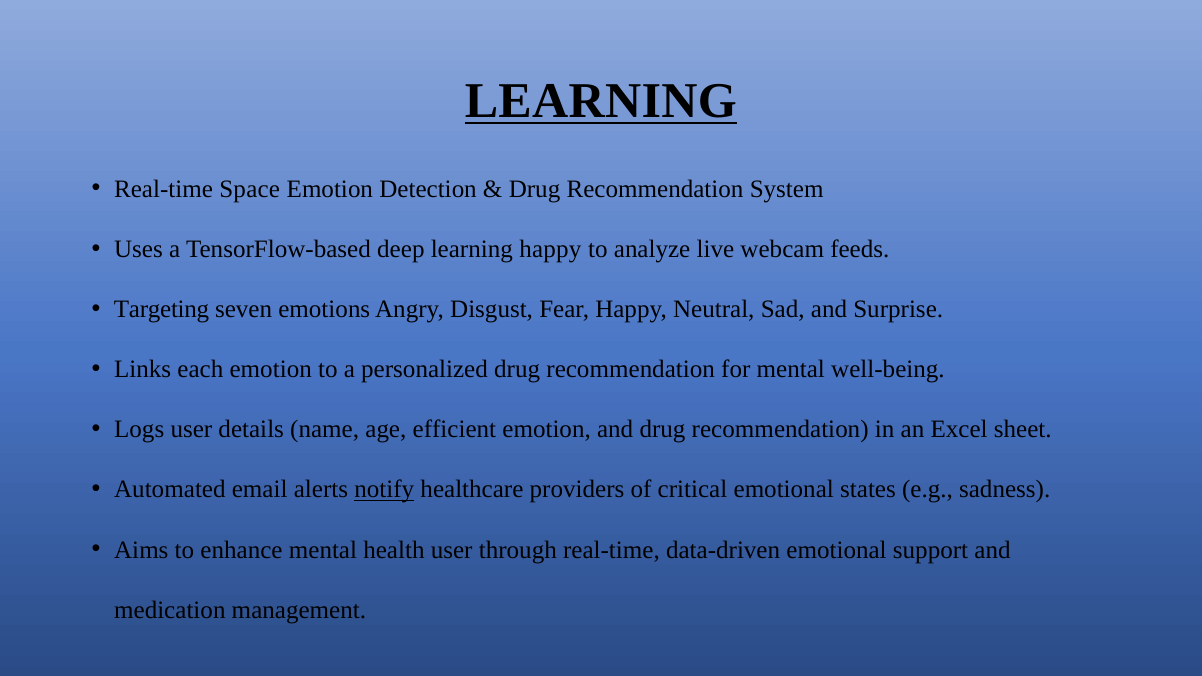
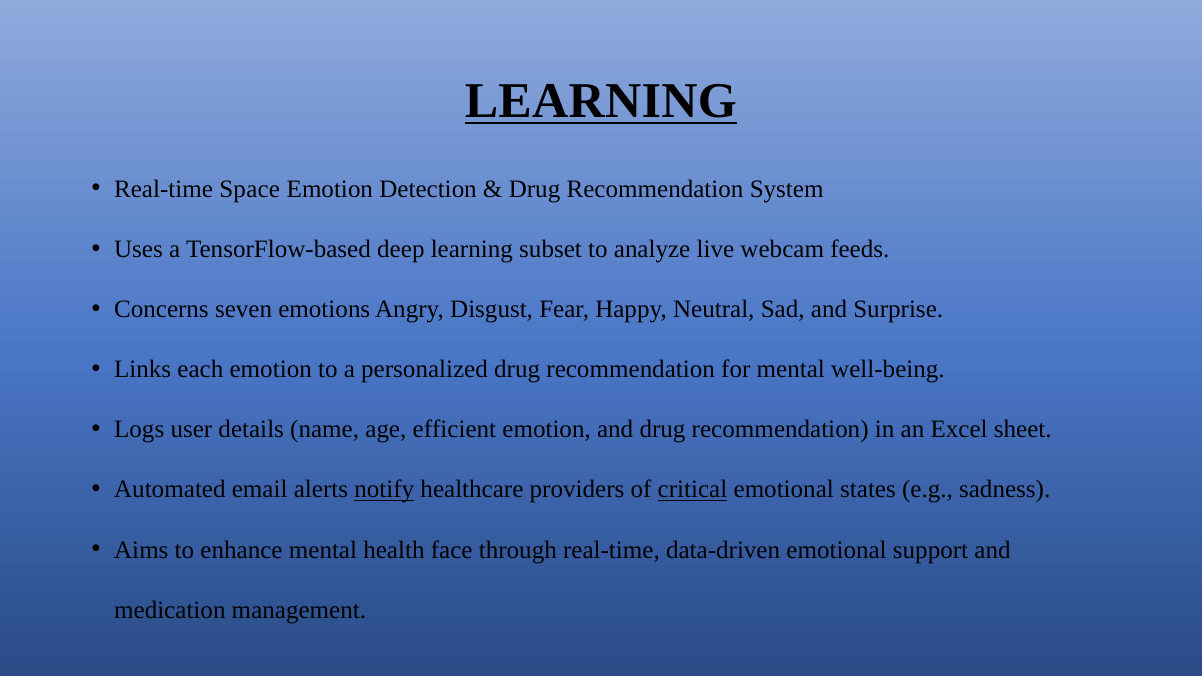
learning happy: happy -> subset (551, 249)
Targeting: Targeting -> Concerns (161, 309)
critical underline: none -> present (692, 490)
health user: user -> face (452, 550)
